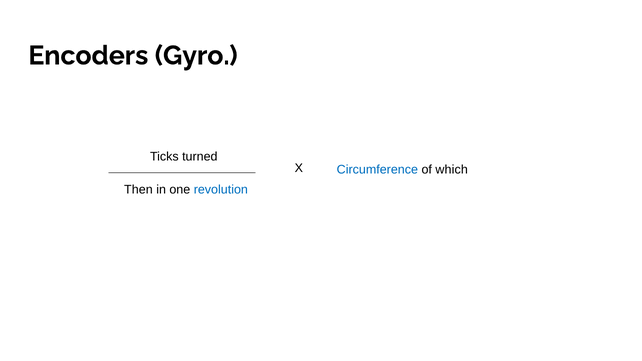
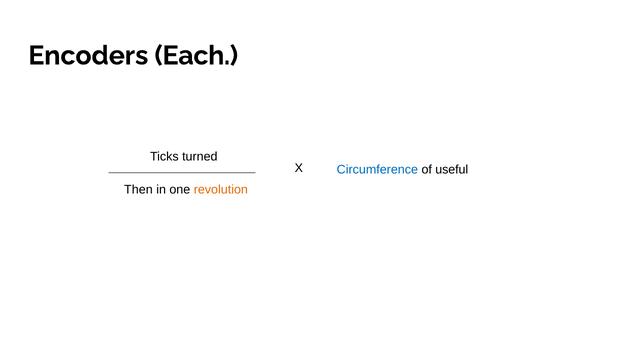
Gyro: Gyro -> Each (196, 56)
which: which -> useful (452, 170)
revolution colour: blue -> orange (221, 190)
